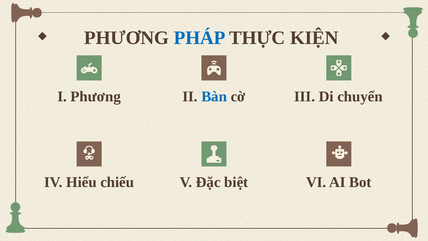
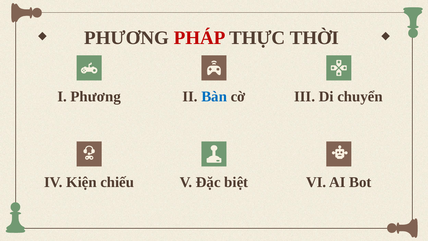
PHÁP colour: blue -> red (200, 38)
KIỆN: KIỆN -> THỜI (315, 38)
Hiểu: Hiểu -> Kiện (81, 182)
